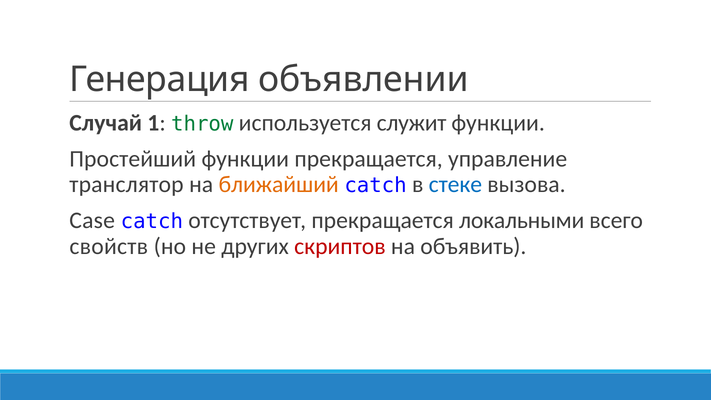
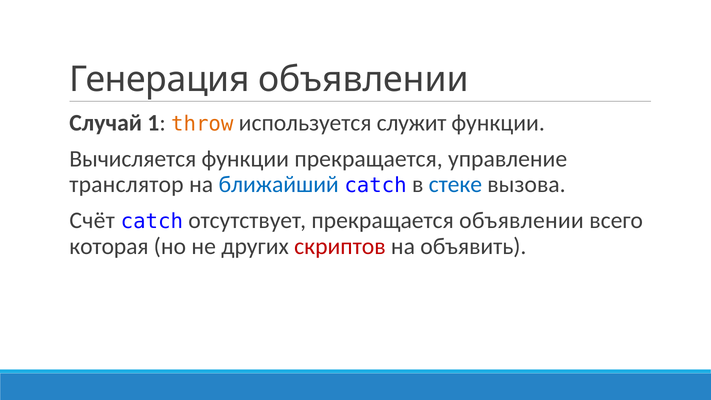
throw colour: green -> orange (202, 124)
Простейший: Простейший -> Вычисляется (133, 159)
ближайший colour: orange -> blue (279, 185)
Case: Case -> Счёт (92, 221)
прекращается локальными: локальными -> объявлении (521, 221)
свойств: свойств -> которая (109, 246)
